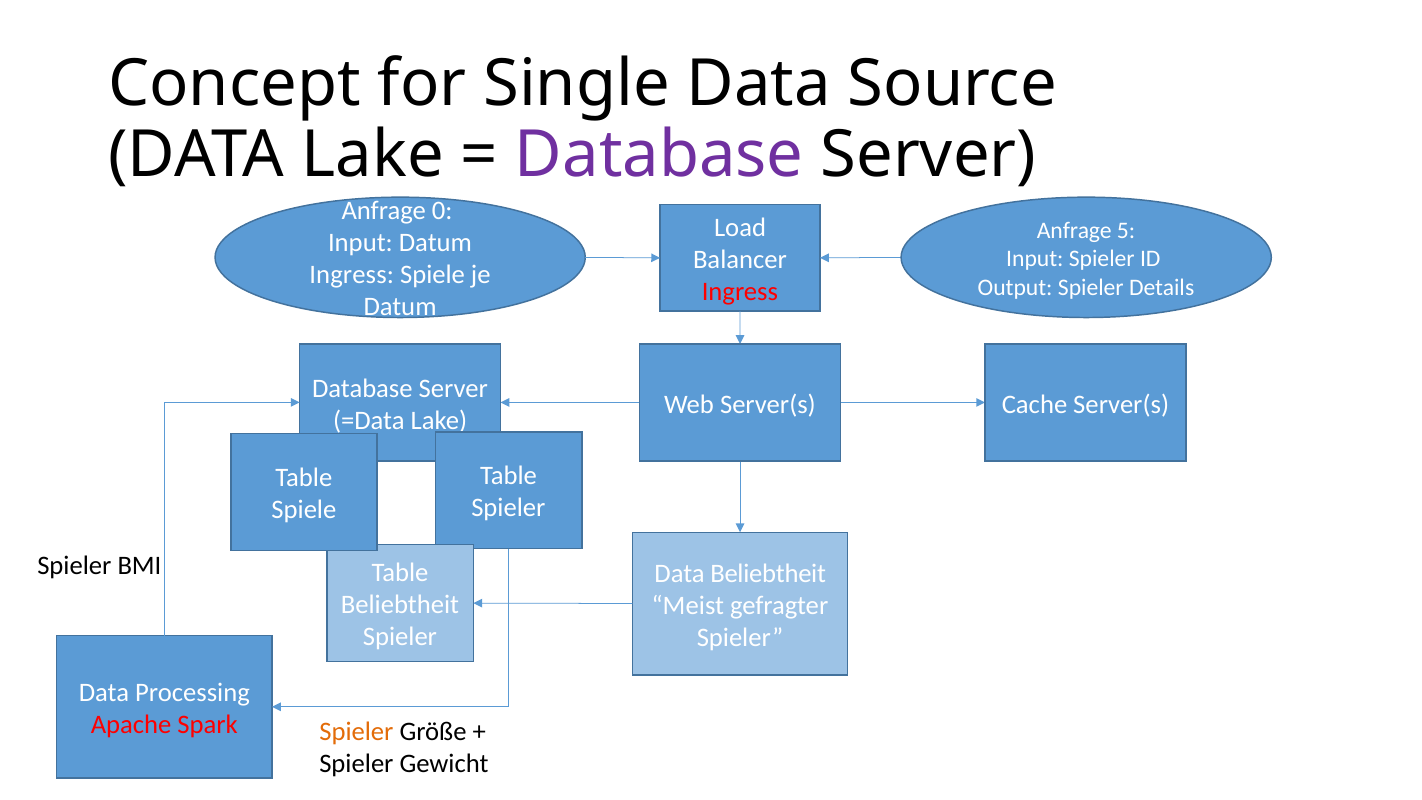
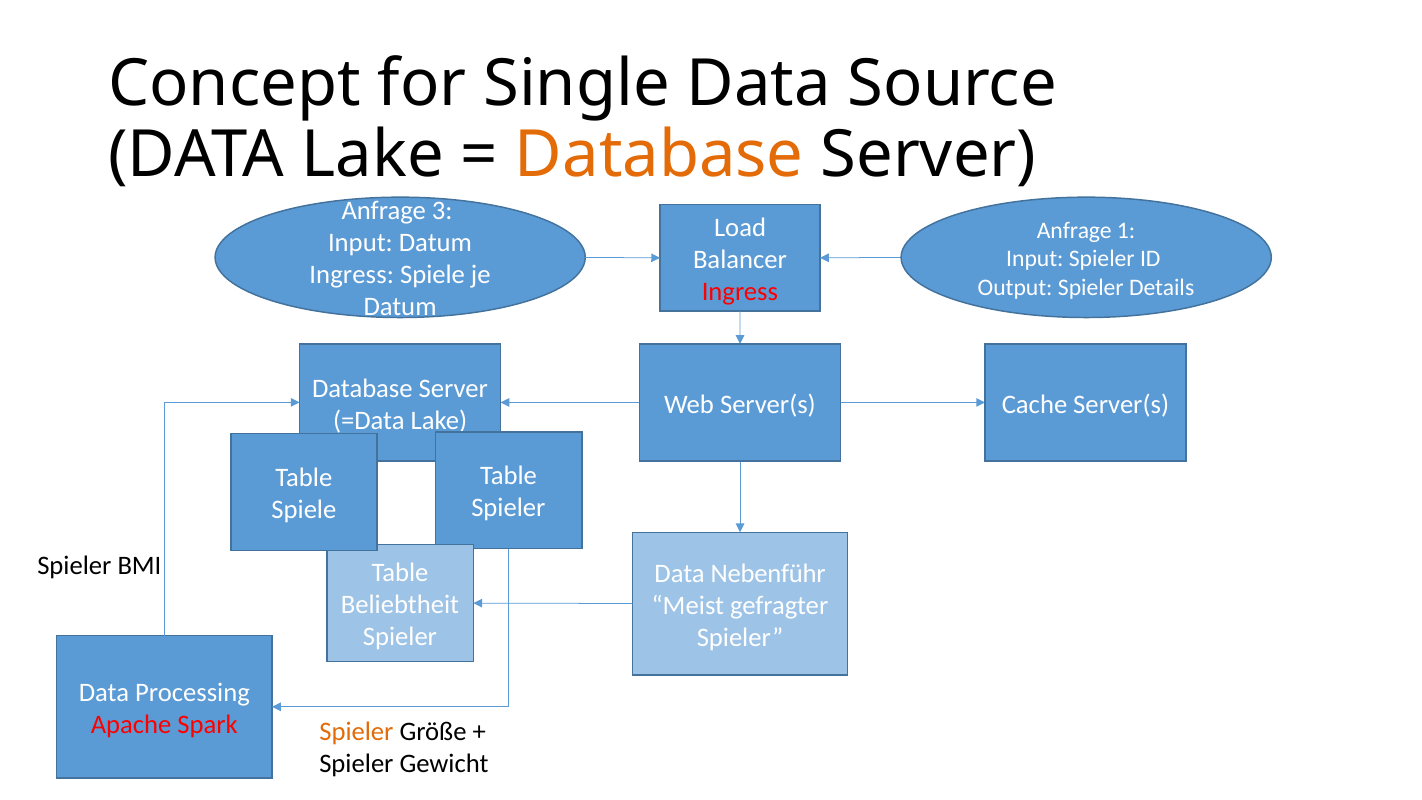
Database colour: purple -> orange (659, 155)
0: 0 -> 3 (442, 211)
5: 5 -> 1 (1126, 231)
Data Beliebtheit: Beliebtheit -> Nebenführ (768, 573)
